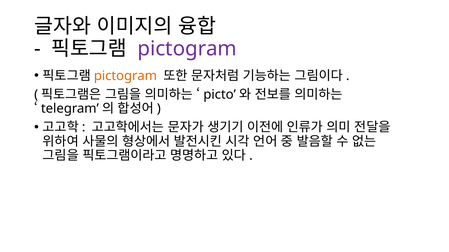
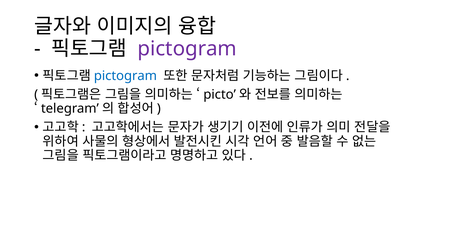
pictogram colour: orange -> blue (125, 76)
